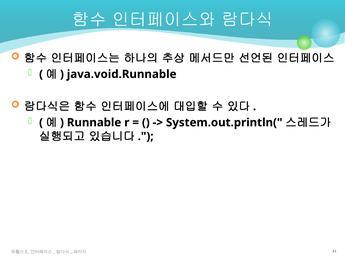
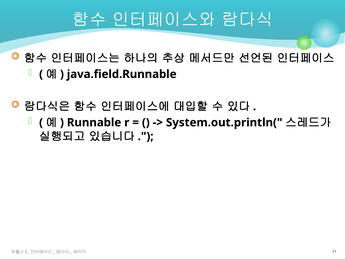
java.void.Runnable: java.void.Runnable -> java.field.Runnable (122, 74)
